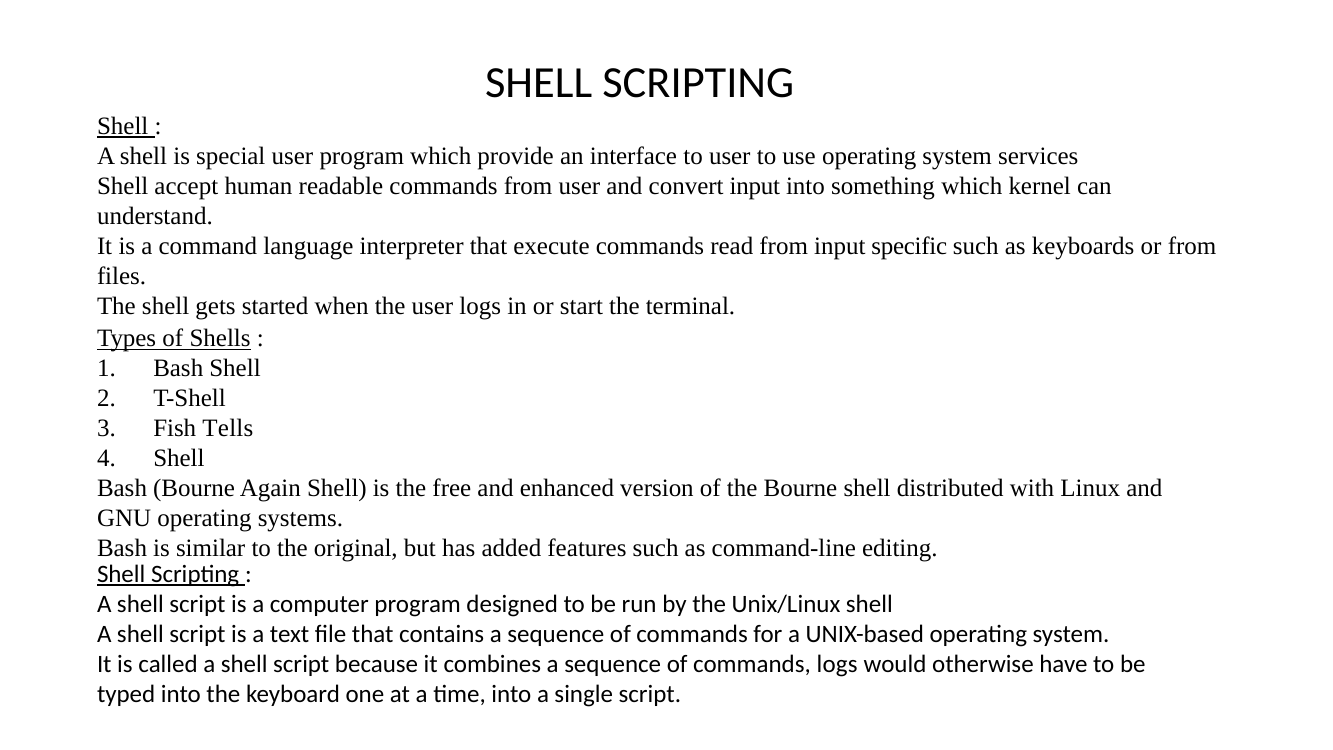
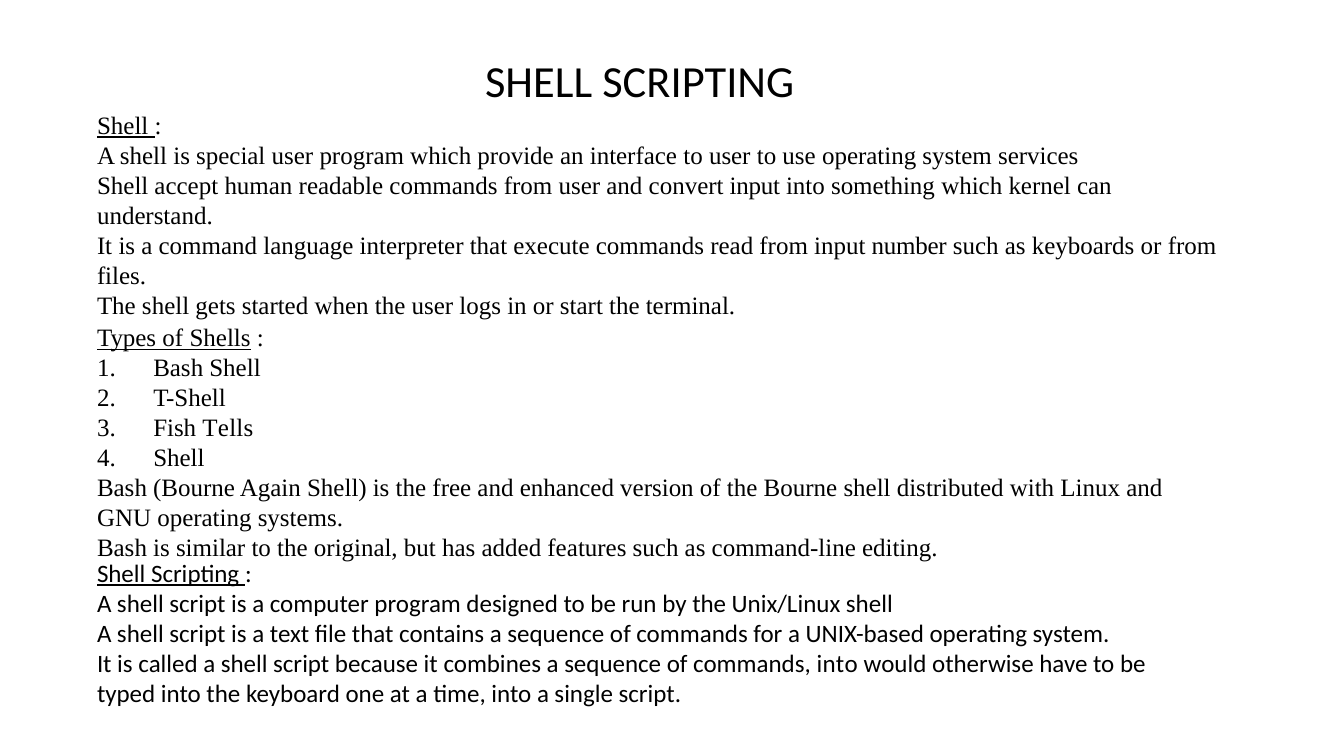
specific: specific -> number (909, 246)
commands logs: logs -> into (837, 664)
